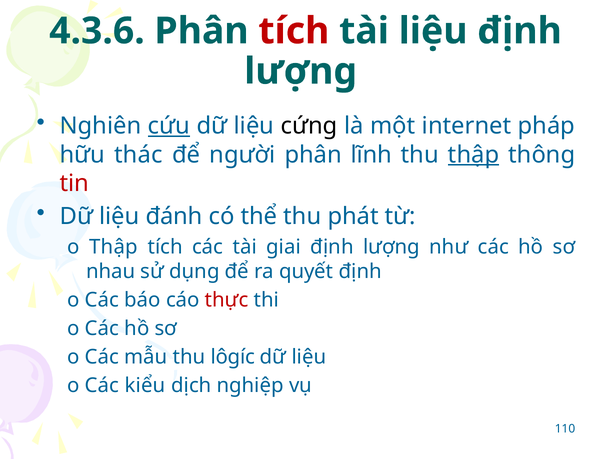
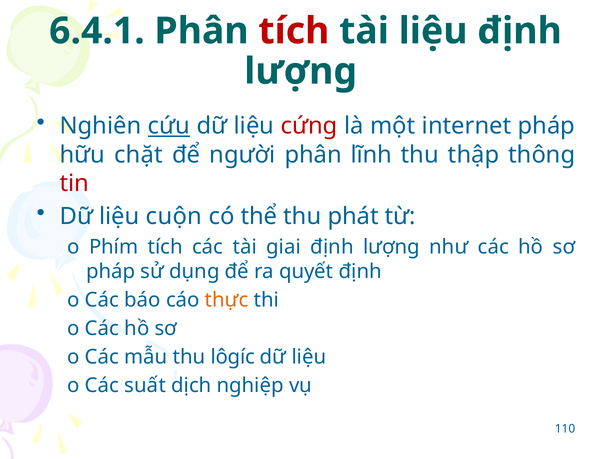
4.3.6: 4.3.6 -> 6.4.1 (97, 31)
cứng colour: black -> red (309, 126)
thác: thác -> chặt (138, 155)
thập underline: present -> none (474, 155)
đánh: đánh -> cuộn (174, 217)
o Thập: Thập -> Phím (114, 247)
nhau: nhau -> pháp (111, 271)
thực colour: red -> orange (227, 300)
kiểu: kiểu -> suất (145, 386)
